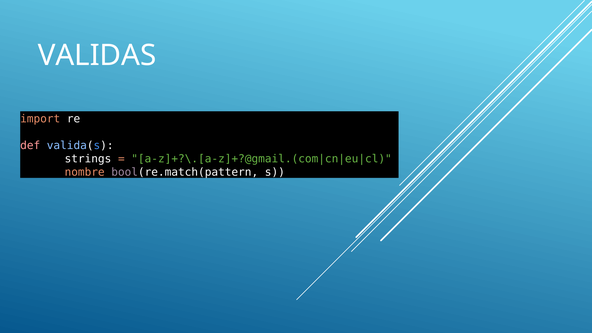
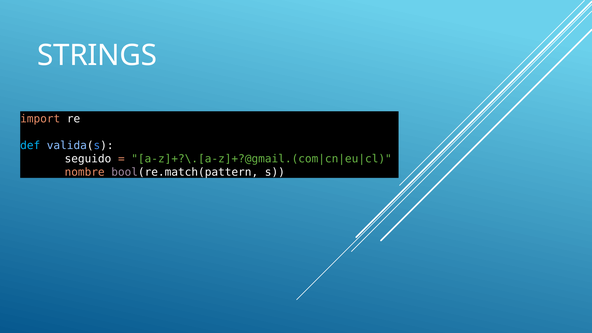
VALIDAS: VALIDAS -> STRINGS (97, 55)
def colour: pink -> light blue (30, 145)
strings: strings -> seguido (88, 159)
